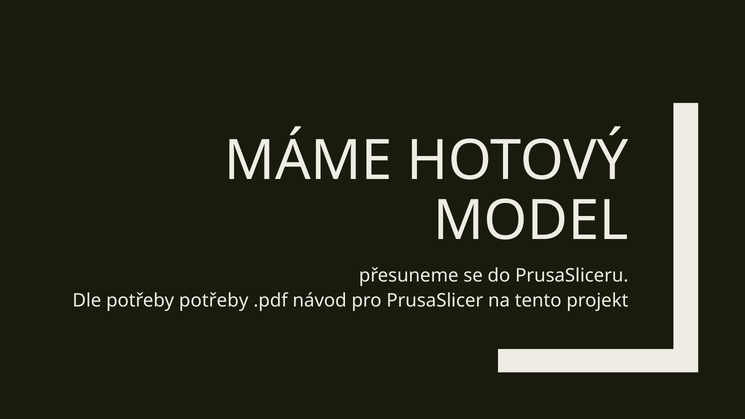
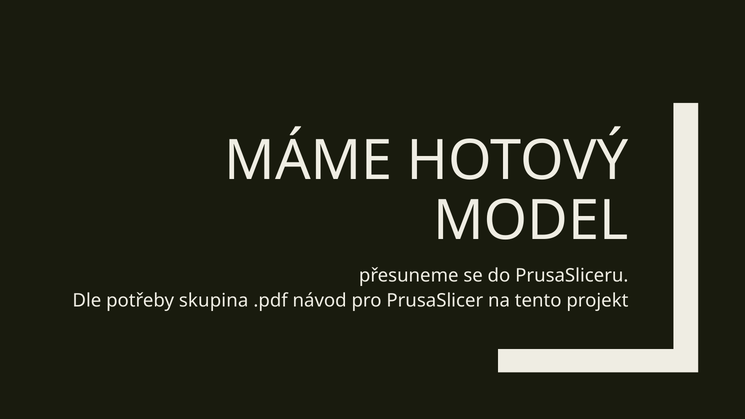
potřeby potřeby: potřeby -> skupina (214, 301)
